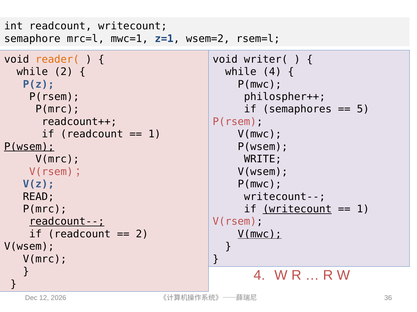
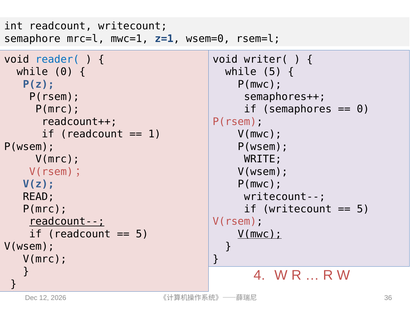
wsem=2: wsem=2 -> wsem=0 (208, 39)
reader( colour: orange -> blue (57, 59)
while 2: 2 -> 0 (64, 72)
while 4: 4 -> 5 (272, 72)
philospher++: philospher++ -> semaphores++ (285, 97)
5: 5 -> 0 (363, 109)
P(wsem underline: present -> none (29, 147)
writecount underline: present -> none (297, 210)
1: 1 -> 5 (363, 210)
2: 2 -> 5 (142, 235)
